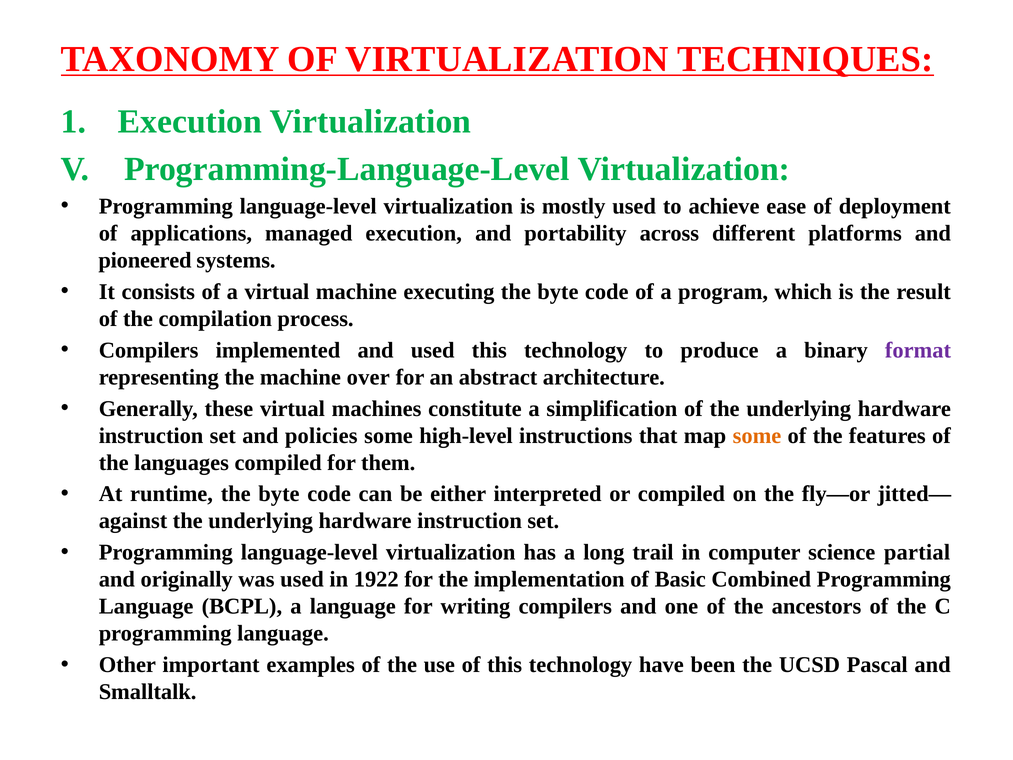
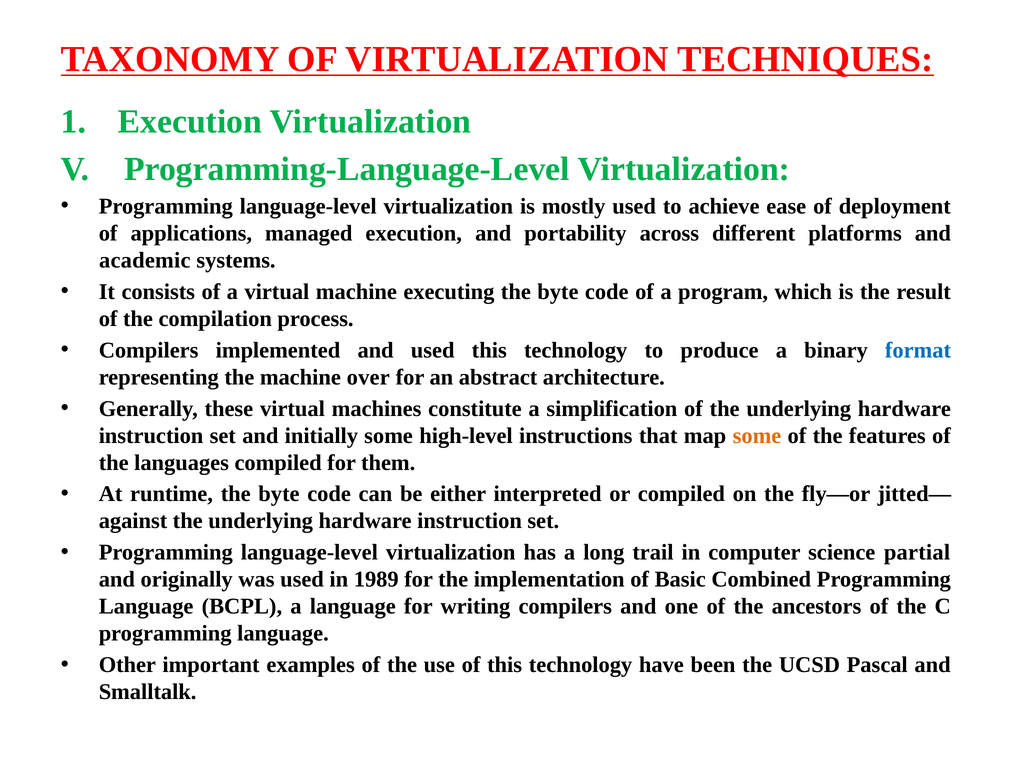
pioneered: pioneered -> academic (145, 260)
format colour: purple -> blue (918, 350)
policies: policies -> initially (321, 435)
1922: 1922 -> 1989 (376, 579)
